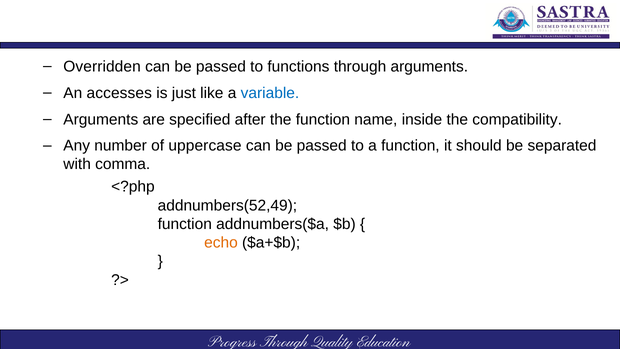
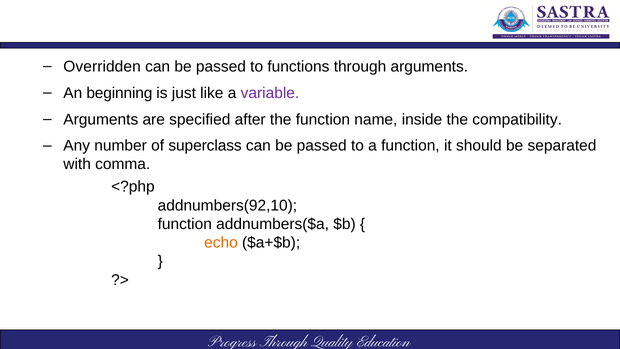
accesses: accesses -> beginning (119, 93)
variable colour: blue -> purple (270, 93)
uppercase: uppercase -> superclass (205, 146)
addnumbers(52,49: addnumbers(52,49 -> addnumbers(92,10 (227, 205)
